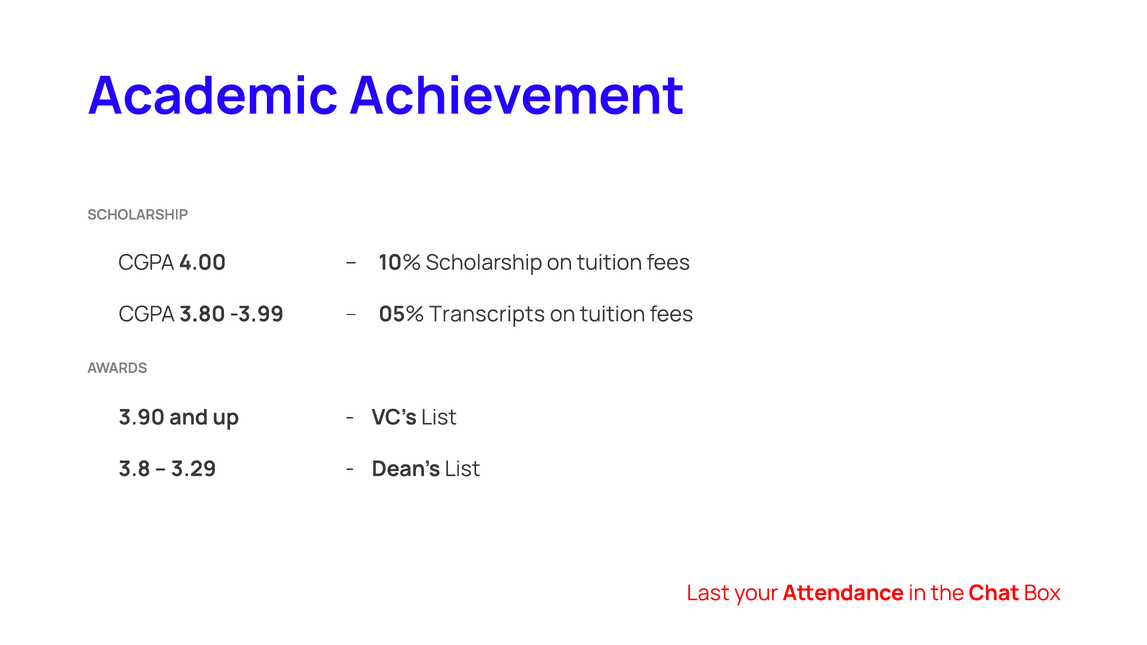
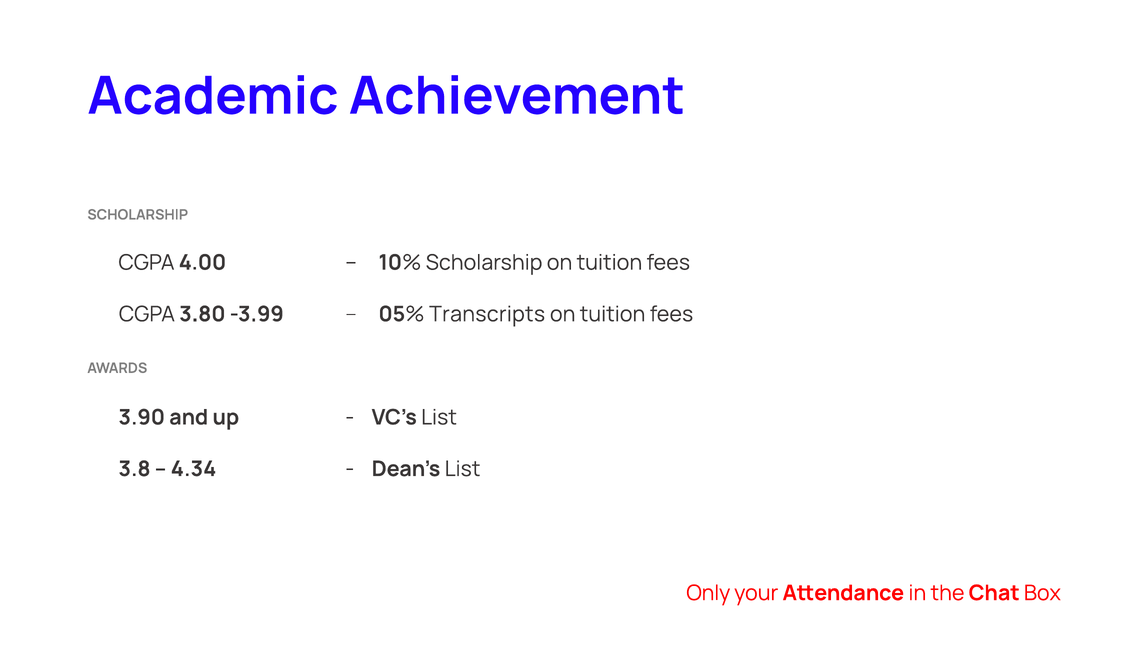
3.29: 3.29 -> 4.34 (194, 469)
Last: Last -> Only (708, 593)
